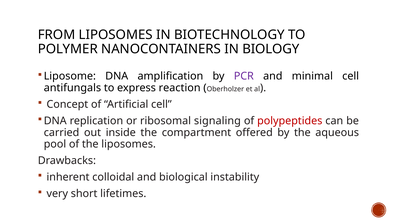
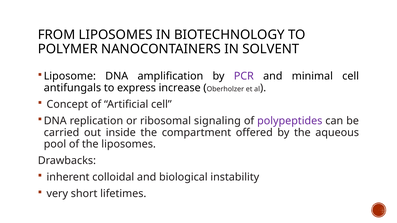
BIOLOGY: BIOLOGY -> SOLVENT (271, 49)
reaction: reaction -> increase (180, 88)
polypeptides colour: red -> purple (290, 121)
